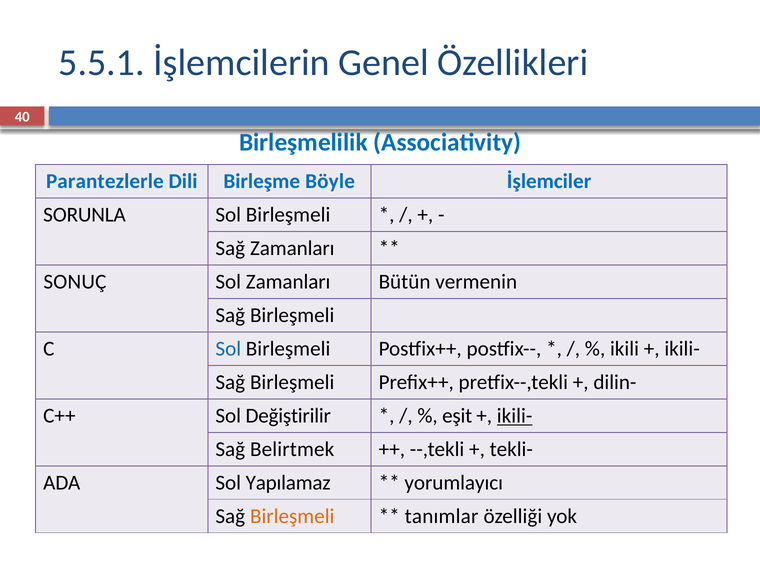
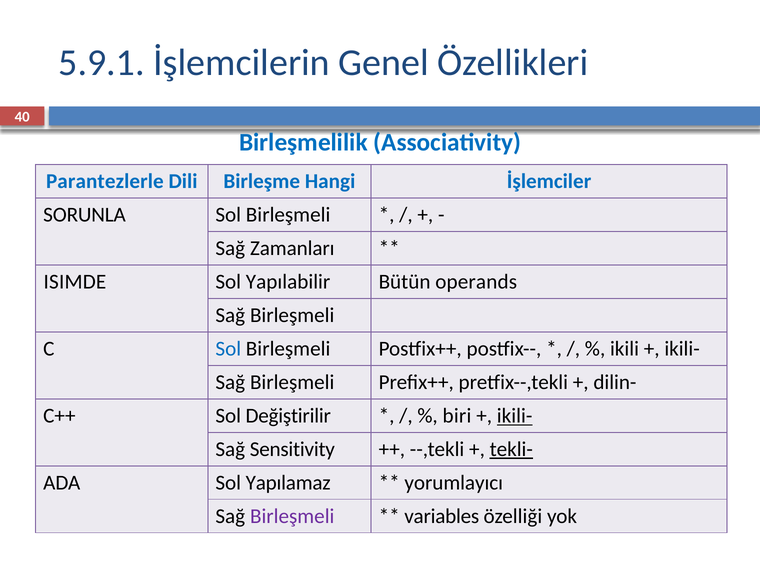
5.5.1: 5.5.1 -> 5.9.1 (102, 63)
Böyle: Böyle -> Hangi (330, 181)
SONUÇ: SONUÇ -> ISIMDE (75, 282)
Sol Zamanları: Zamanları -> Yapılabilir (288, 282)
vermenin: vermenin -> operands (476, 282)
eşit: eşit -> biri (457, 416)
Belirtmek: Belirtmek -> Sensitivity (292, 449)
tekli- underline: none -> present (511, 449)
Birleşmeli colour: orange -> purple (292, 516)
tanımlar: tanımlar -> variables (442, 516)
